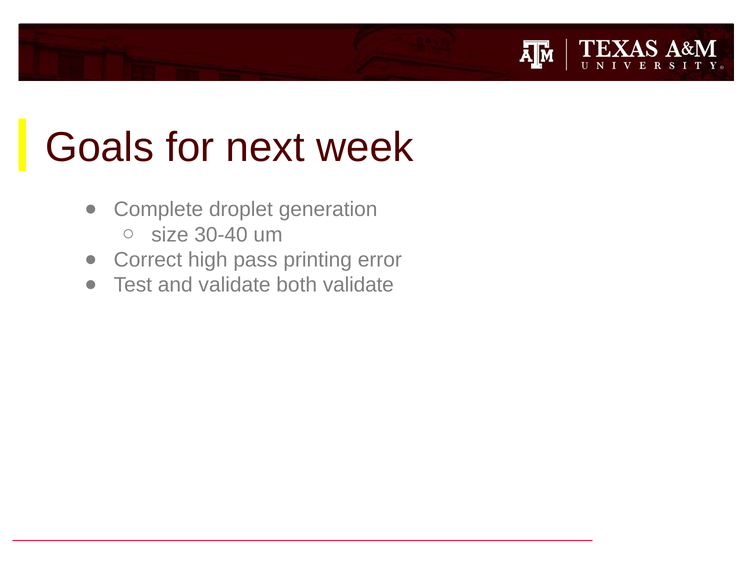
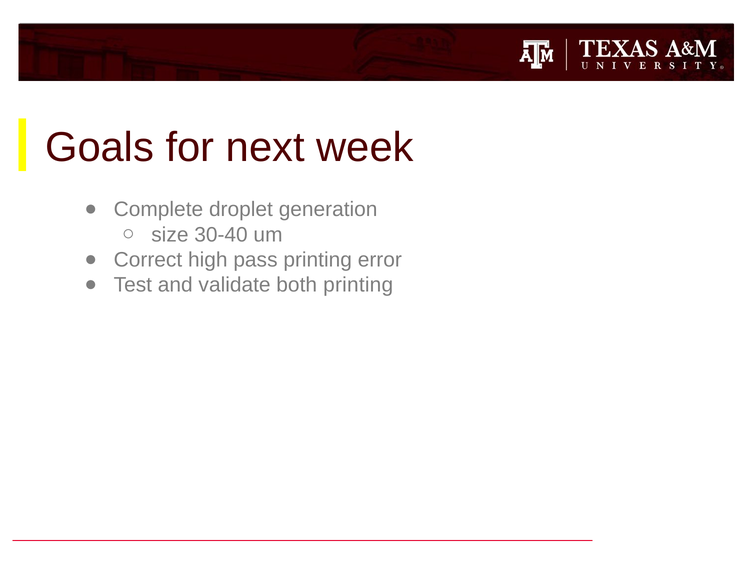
both validate: validate -> printing (358, 285)
